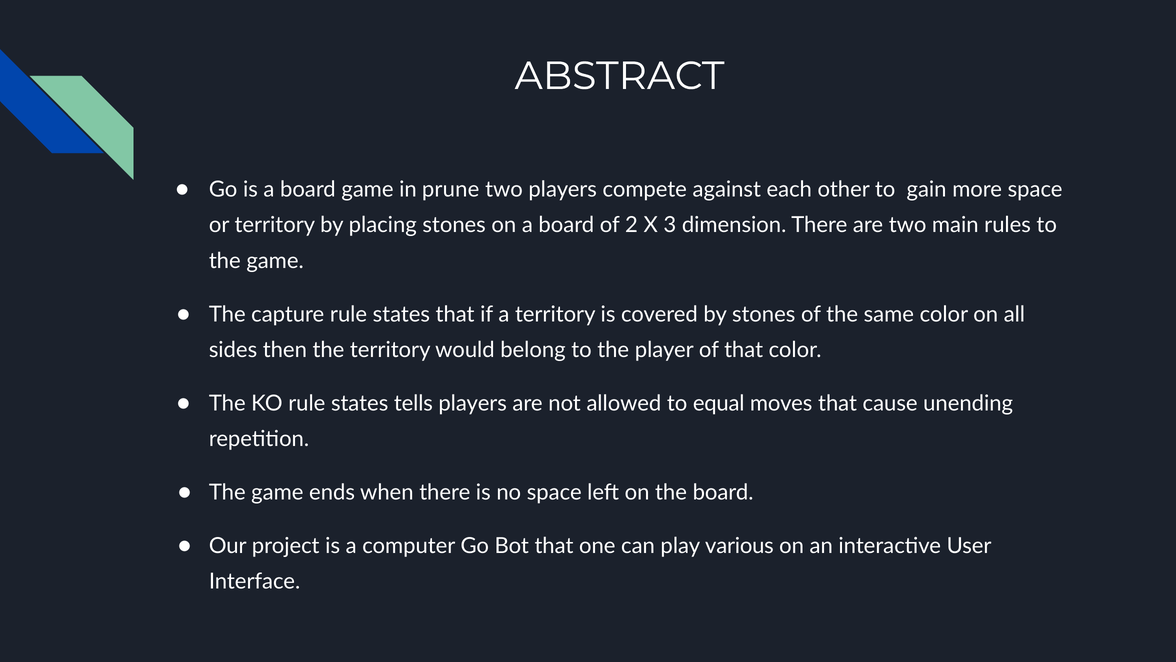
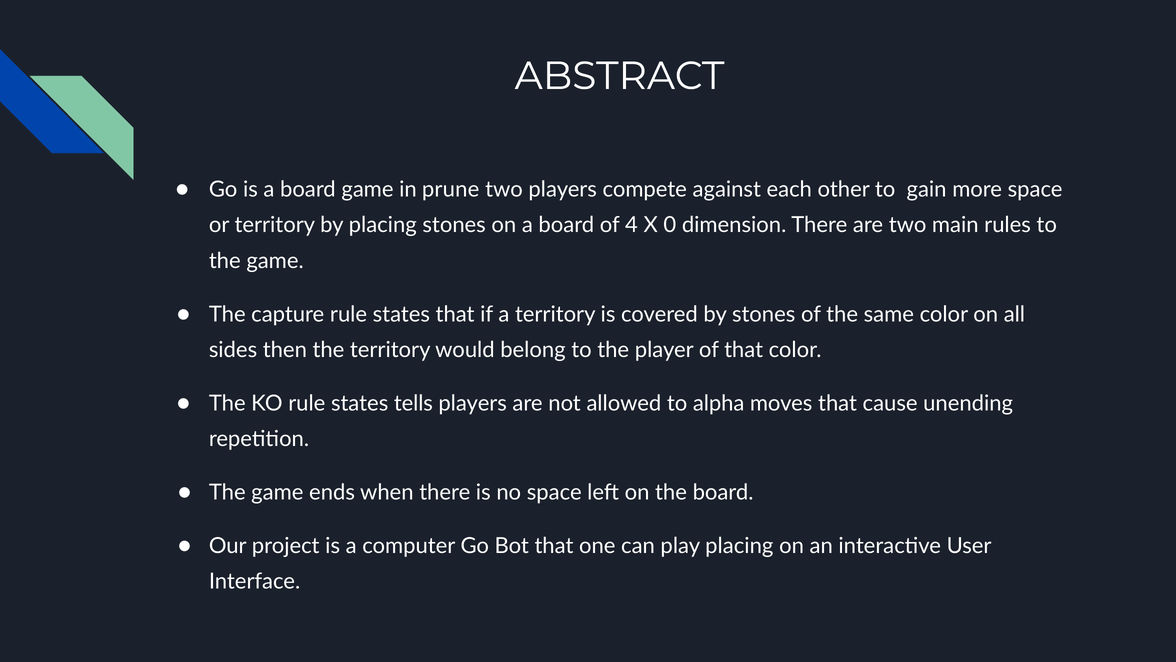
2: 2 -> 4 (631, 225)
3: 3 -> 0 (670, 225)
equal: equal -> alpha (719, 403)
play various: various -> placing (739, 545)
